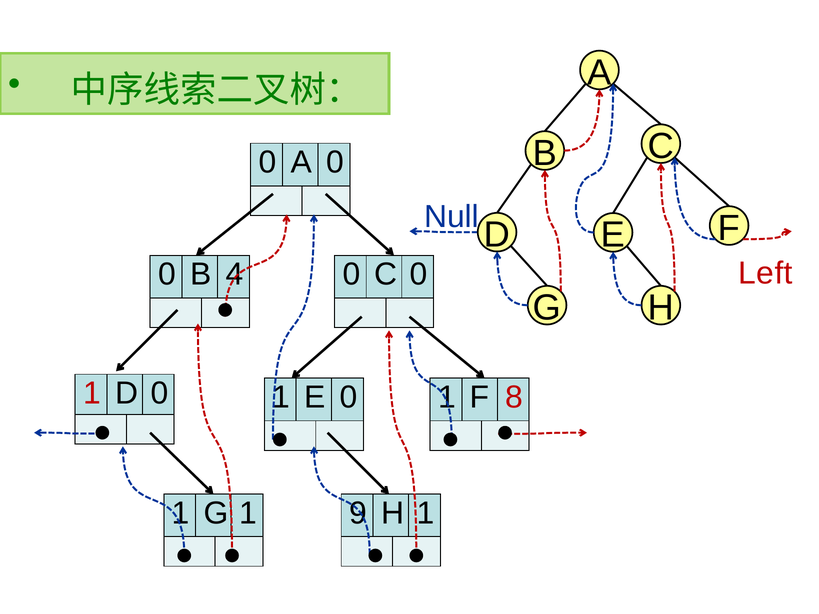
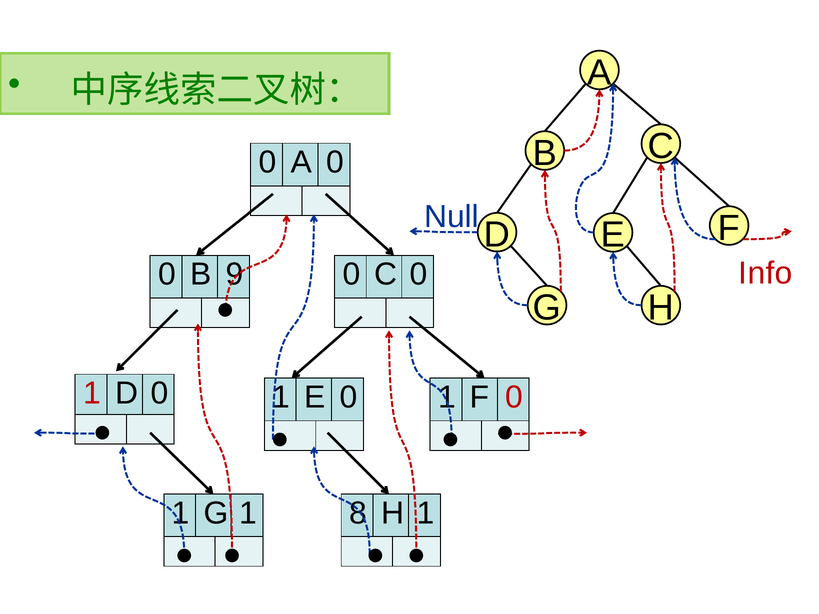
Left: Left -> Info (765, 273)
4: 4 -> 9 (235, 275)
F 8: 8 -> 0 (514, 397)
9: 9 -> 8 (358, 513)
